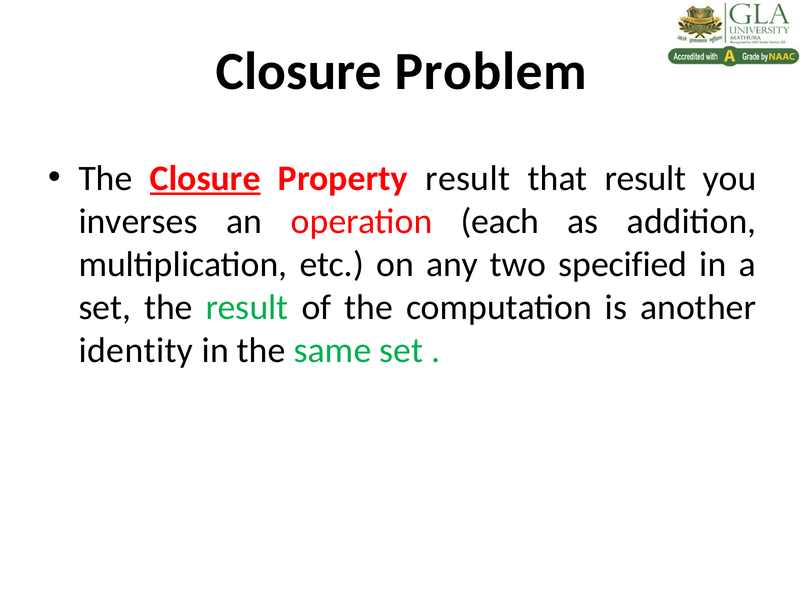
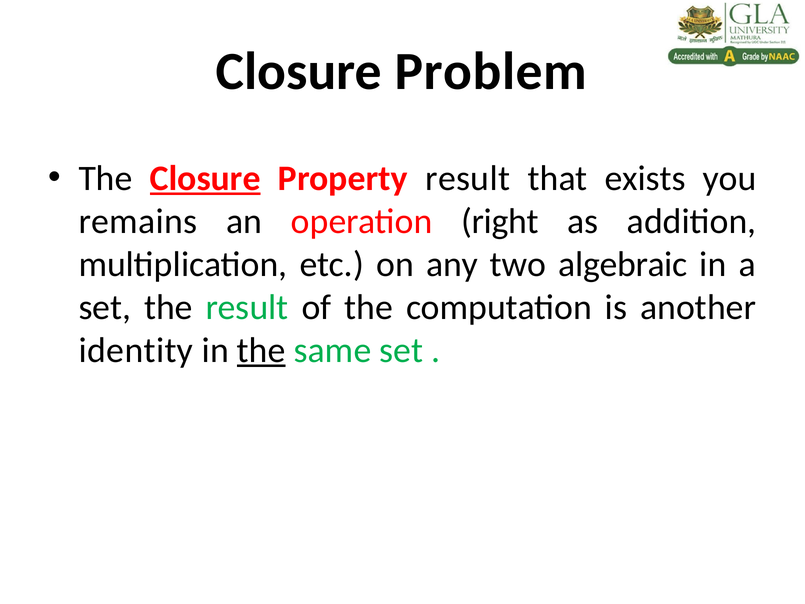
that result: result -> exists (645, 178)
inverses: inverses -> remains (138, 221)
each: each -> right (500, 221)
specified: specified -> algebraic (623, 264)
the underline: none -> present (261, 350)
